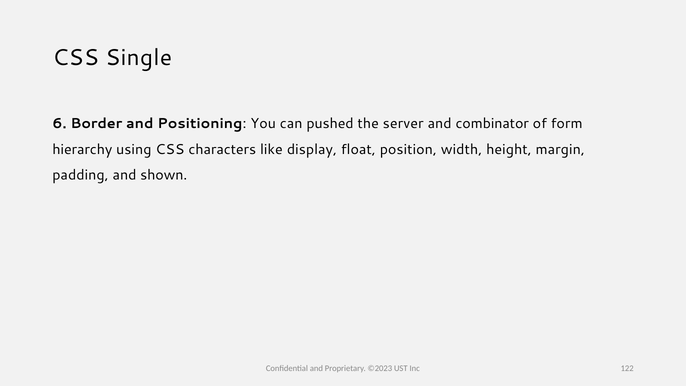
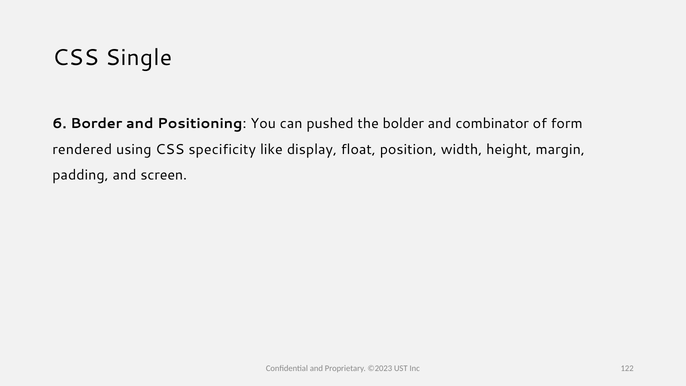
server: server -> bolder (403, 123)
hierarchy: hierarchy -> rendered (82, 149)
characters: characters -> specificity (222, 149)
shown: shown -> screen (164, 175)
